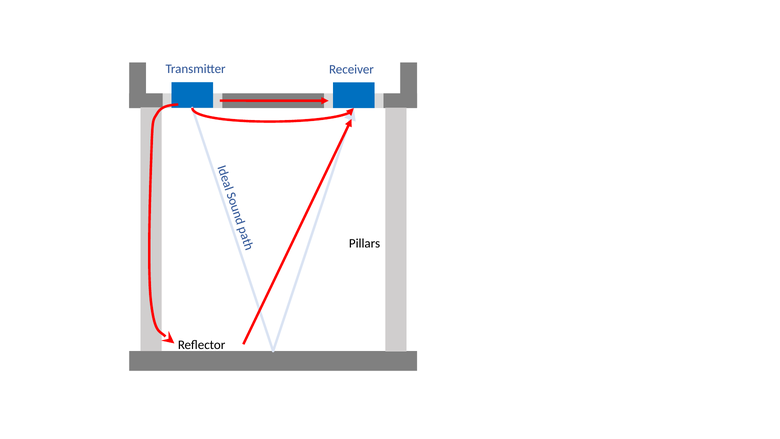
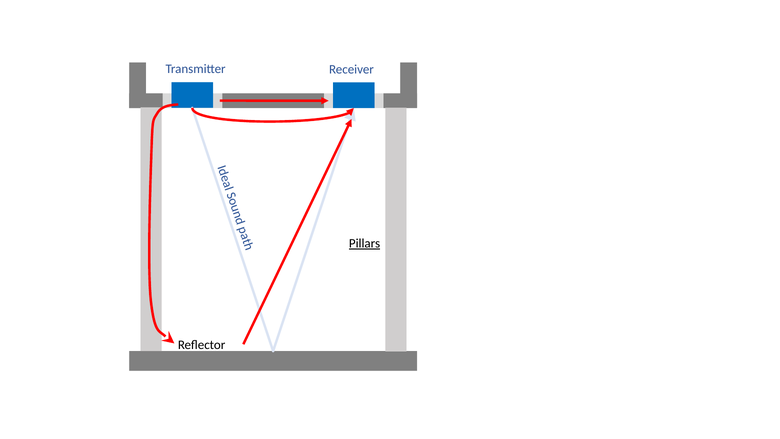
Pillars underline: none -> present (365, 243)
